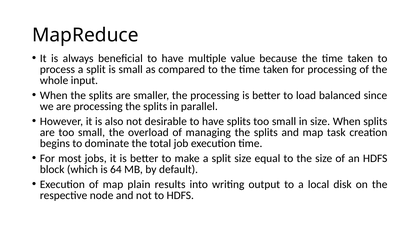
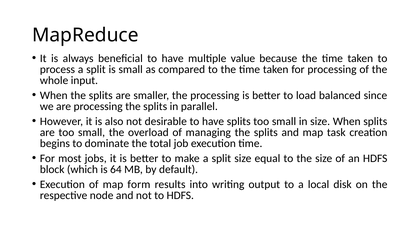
plain: plain -> form (139, 185)
